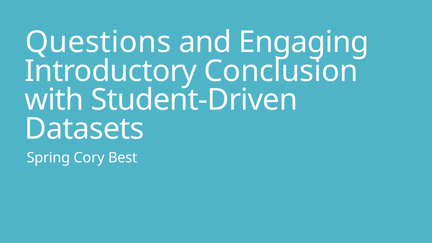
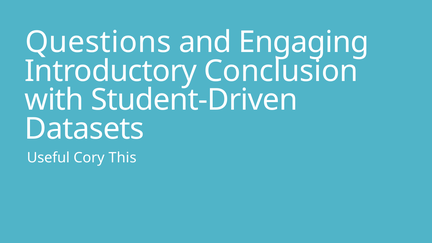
Spring: Spring -> Useful (48, 158)
Best: Best -> This (123, 158)
